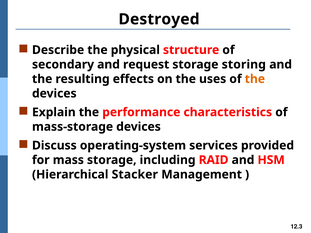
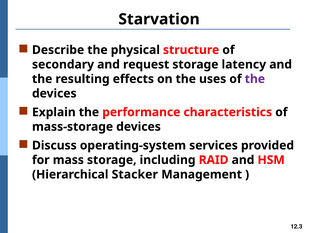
Destroyed: Destroyed -> Starvation (159, 19)
storing: storing -> latency (244, 65)
the colour: orange -> purple (255, 79)
